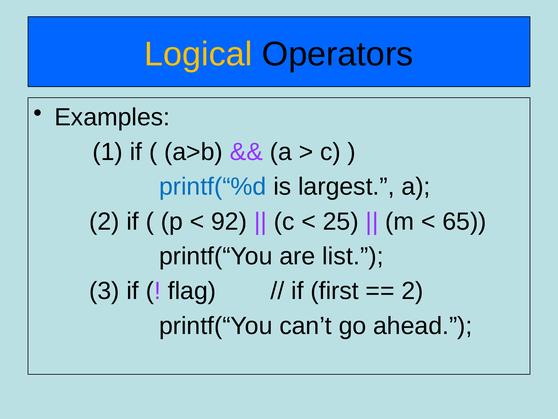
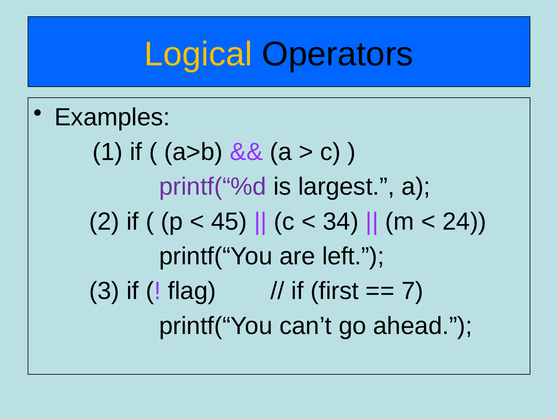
printf(“%d colour: blue -> purple (213, 187)
92: 92 -> 45 (229, 221)
25: 25 -> 34 (341, 221)
65: 65 -> 24 (465, 221)
list: list -> left (353, 256)
2: 2 -> 7 (413, 291)
